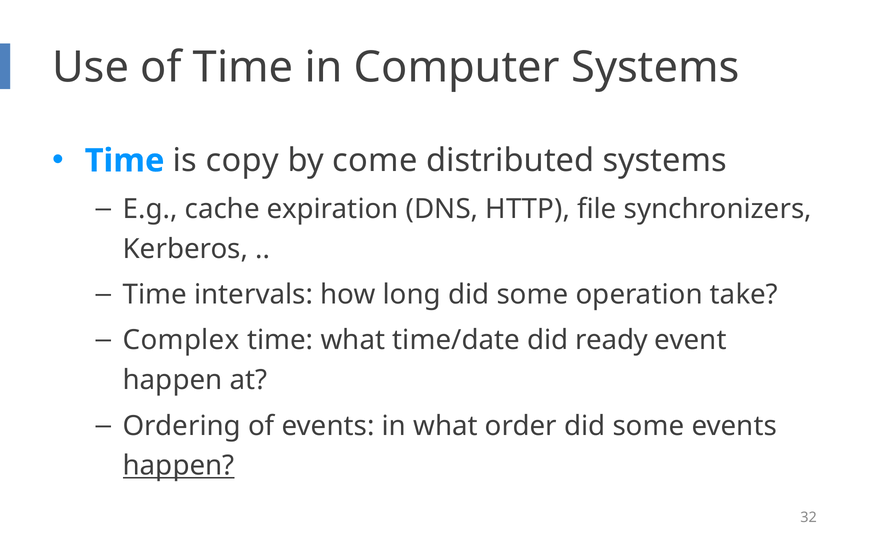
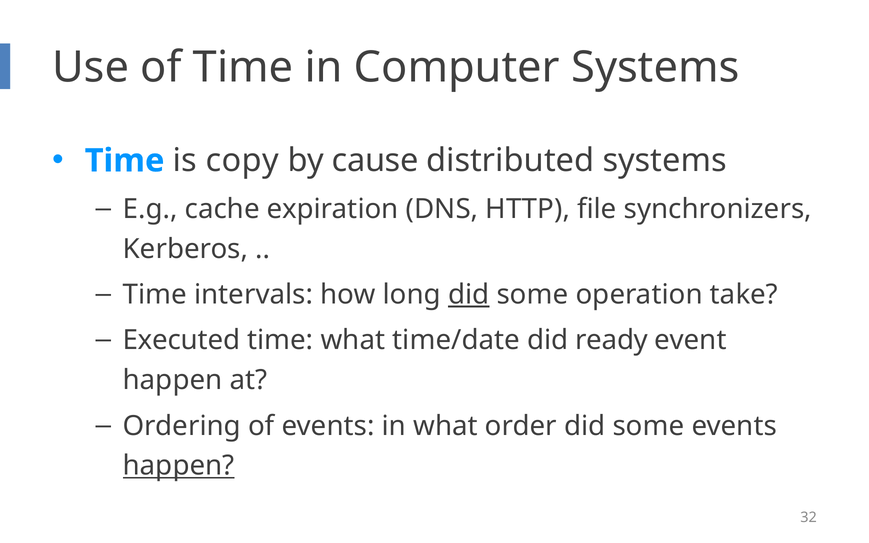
come: come -> cause (375, 161)
did underline: none -> present (469, 295)
Complex: Complex -> Executed (181, 340)
